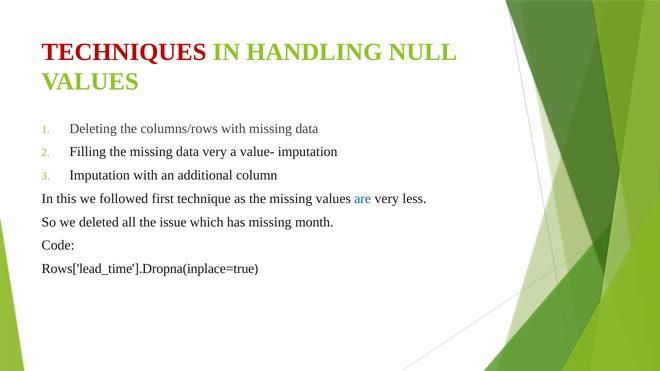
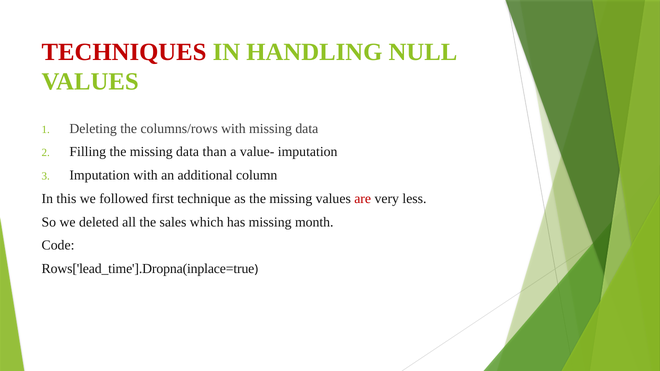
data very: very -> than (215, 152)
are colour: blue -> red (363, 199)
issue: issue -> sales (173, 222)
